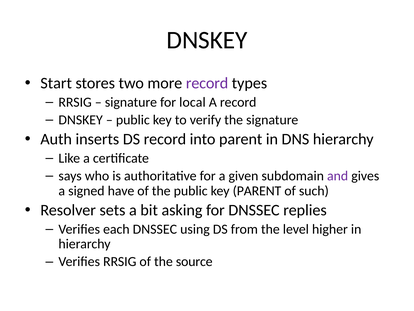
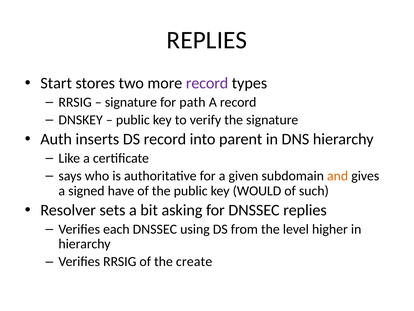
DNSKEY: DNSKEY -> REPLIES (207, 40)
local: local -> path (192, 102)
and colour: purple -> orange (338, 176)
key PARENT: PARENT -> WOULD (257, 191)
source: source -> create (194, 261)
